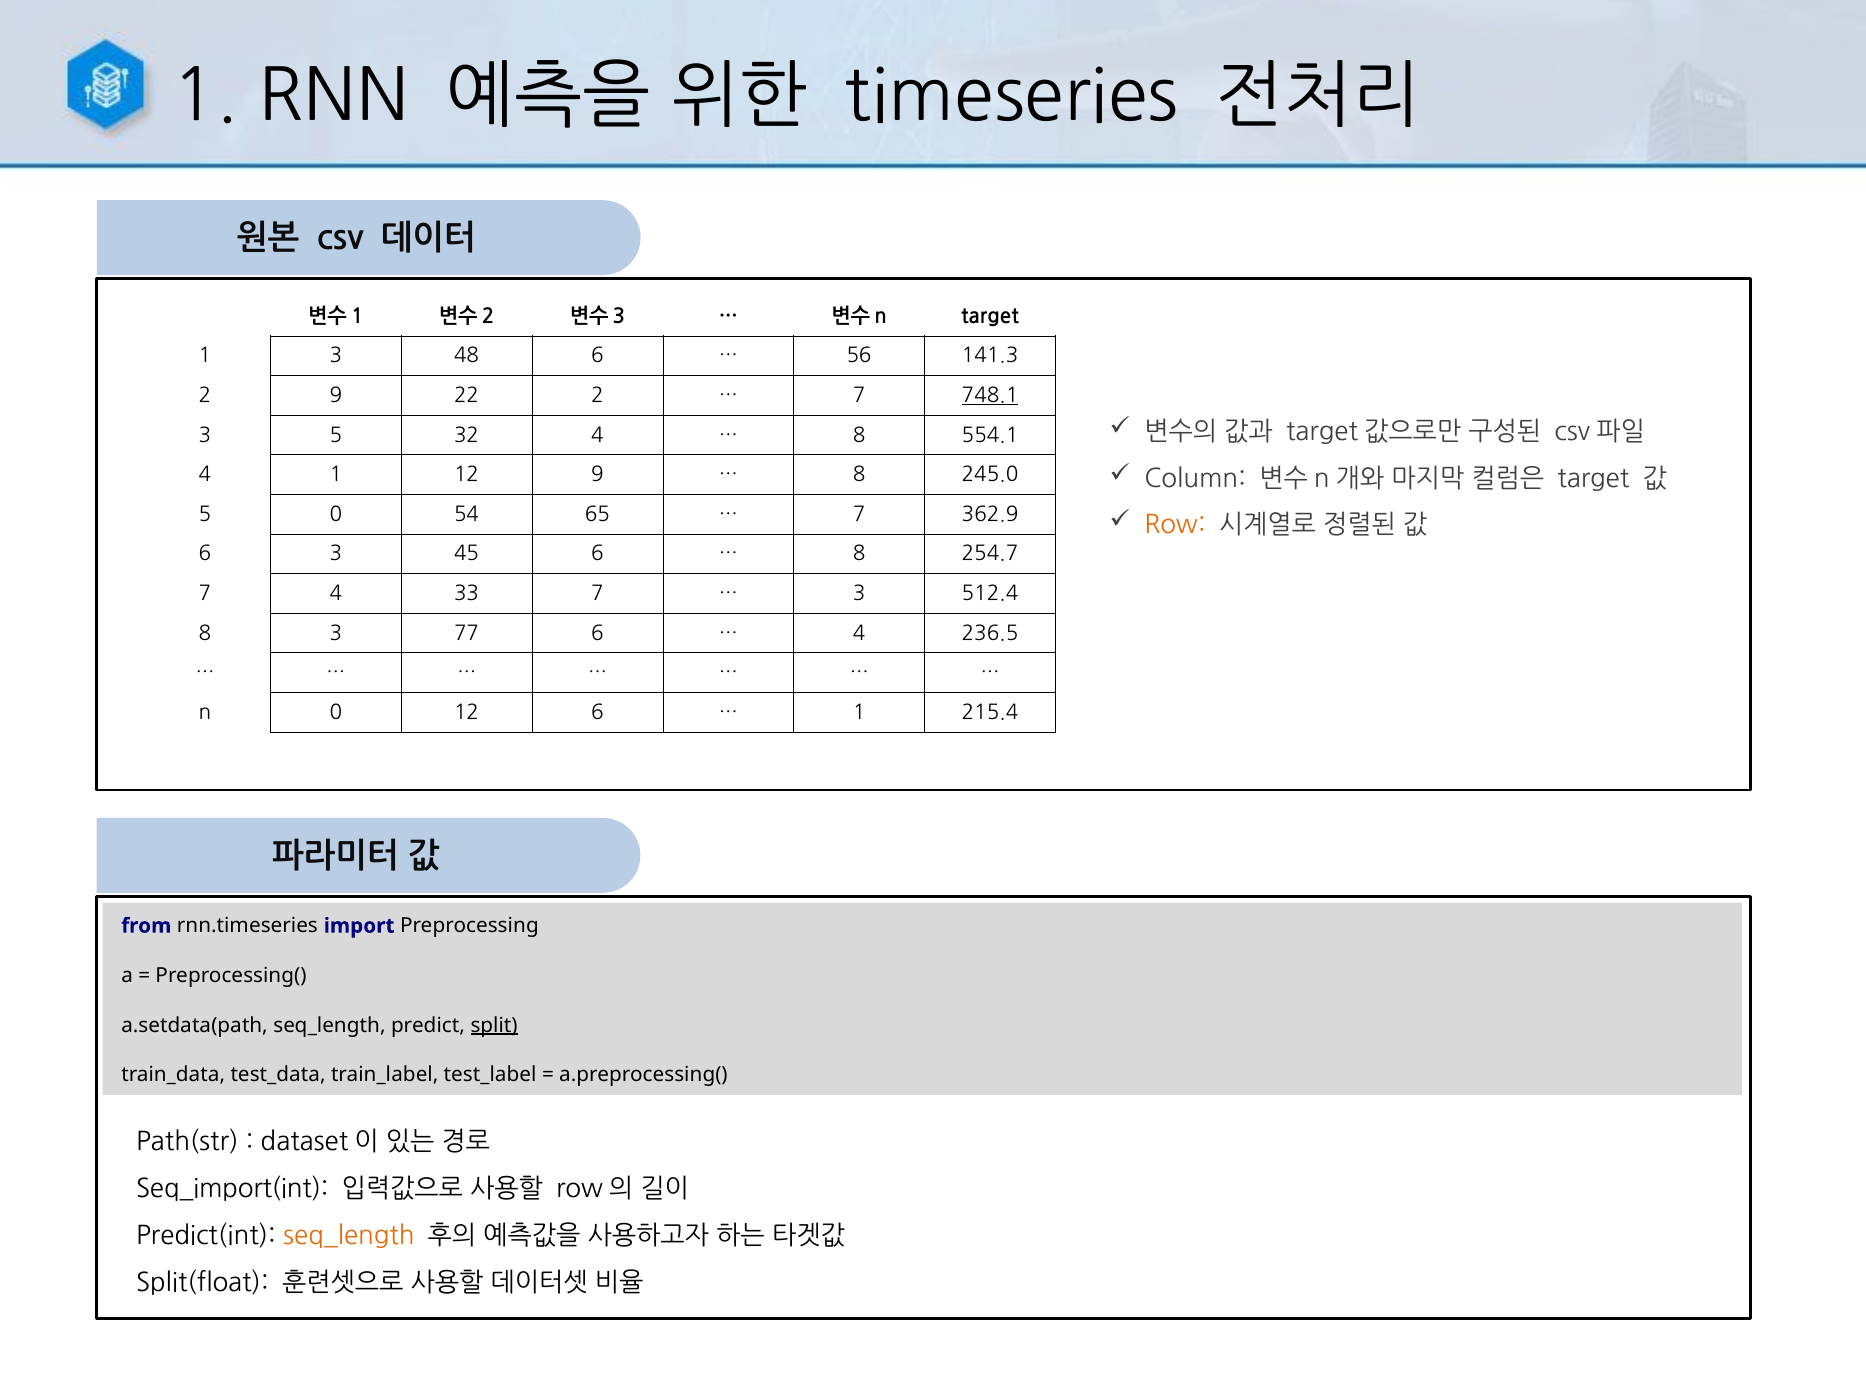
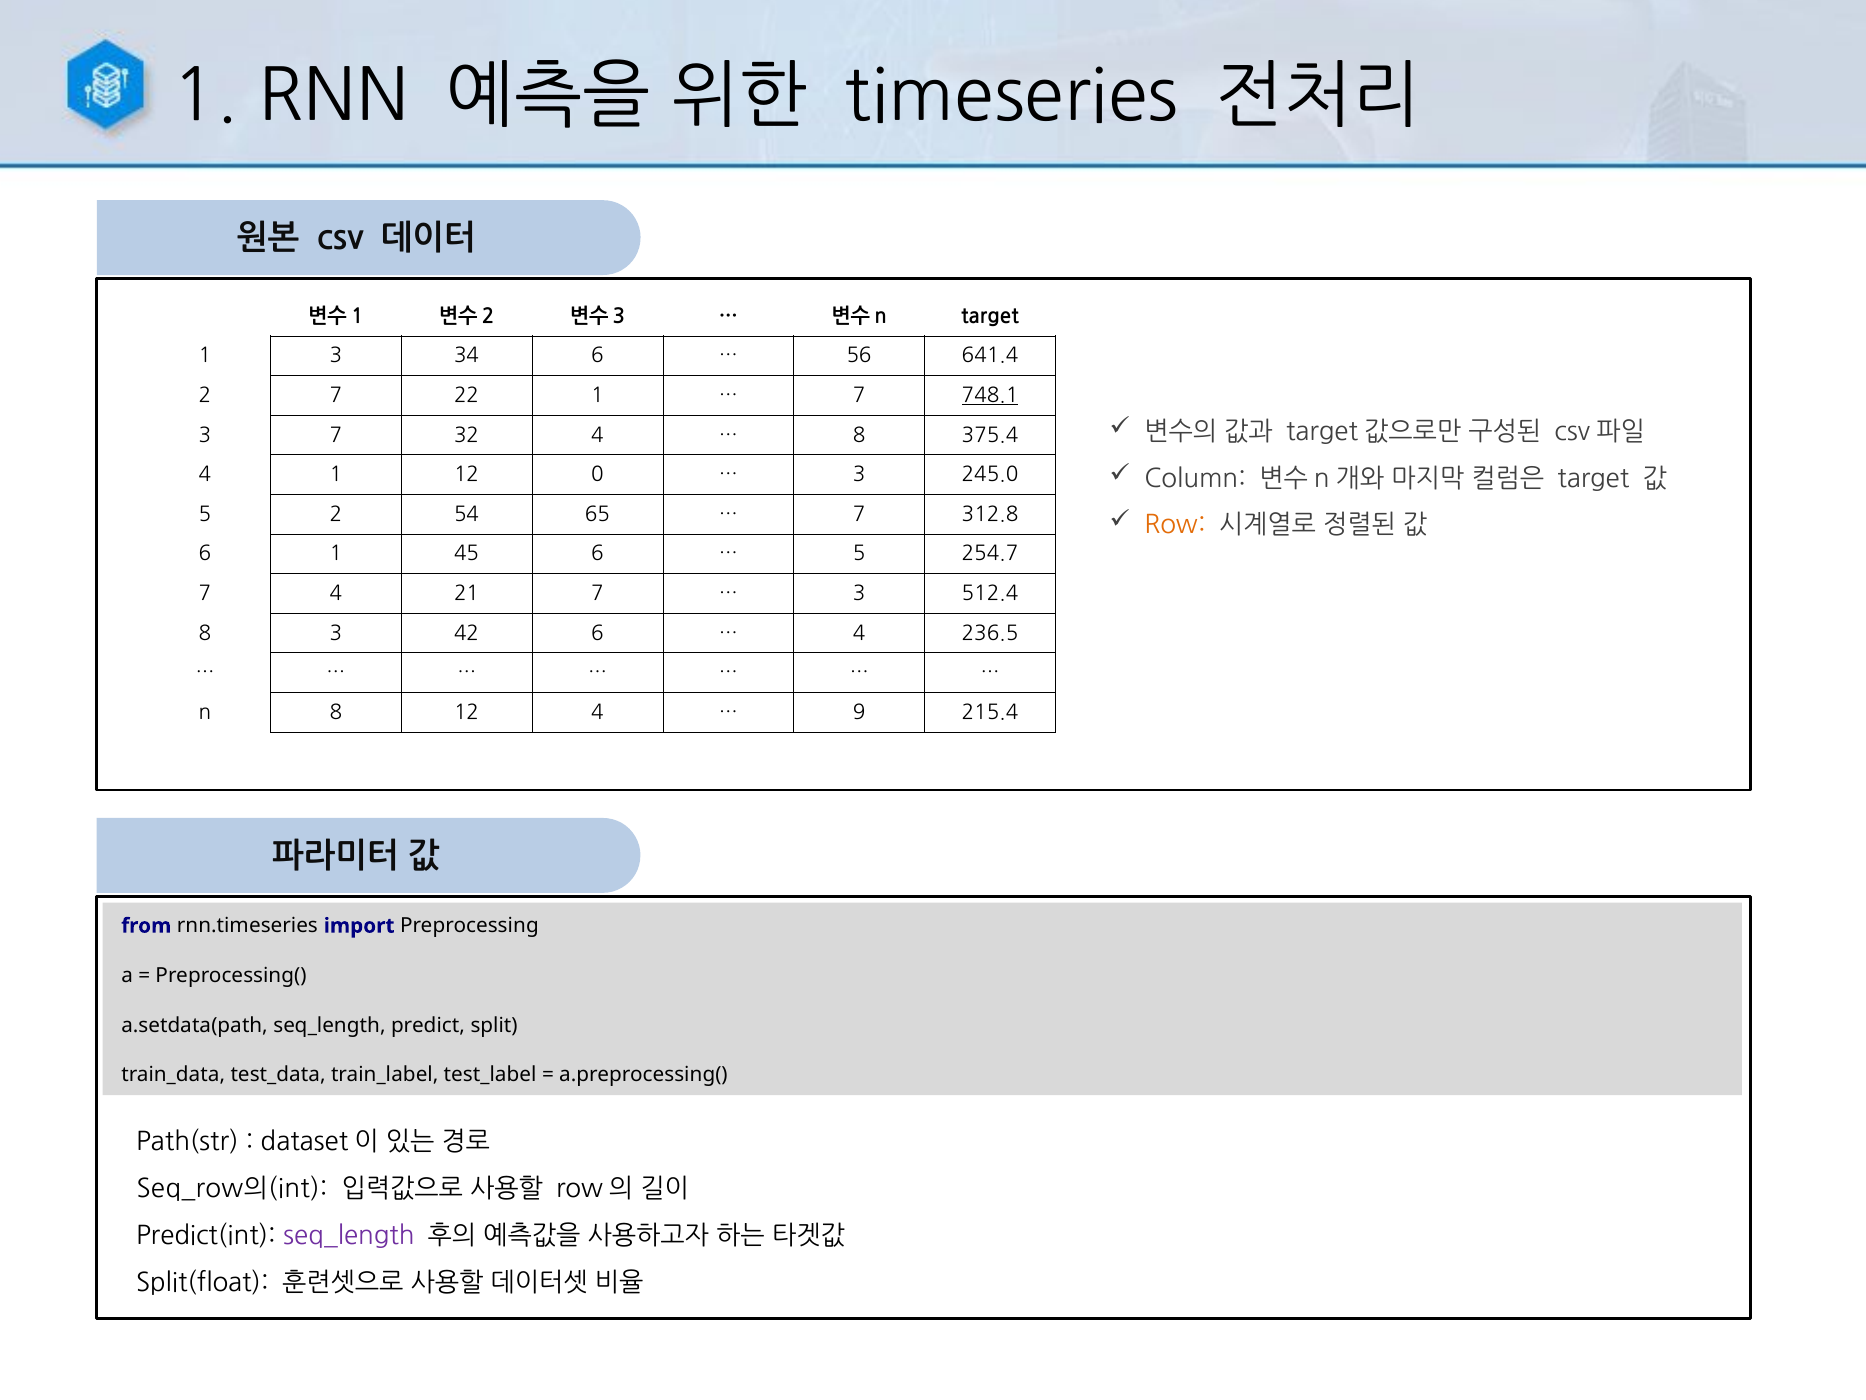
48: 48 -> 34 (467, 356)
141.3: 141.3 -> 641.4 (990, 356)
2 9: 9 -> 7 (336, 395)
22 2: 2 -> 1 (598, 395)
3 5: 5 -> 7 (336, 435)
554.1: 554.1 -> 375.4 (990, 435)
12 9: 9 -> 0 (598, 475)
8: 8 -> 3 (859, 475)
5 0: 0 -> 2 (336, 514)
362.9: 362.9 -> 312.8 (990, 514)
6 3: 3 -> 1 (336, 554)
8: 8 -> 5 (859, 554)
33: 33 -> 21 (467, 593)
77: 77 -> 42 (467, 633)
n 0: 0 -> 8 (336, 712)
12 6: 6 -> 4 (598, 712)
1: 1 -> 9 (859, 712)
split underline: present -> none (494, 1025)
Seq_import(int: Seq_import(int -> Seq_row의(int (232, 1189)
seq_length colour: orange -> purple (349, 1235)
